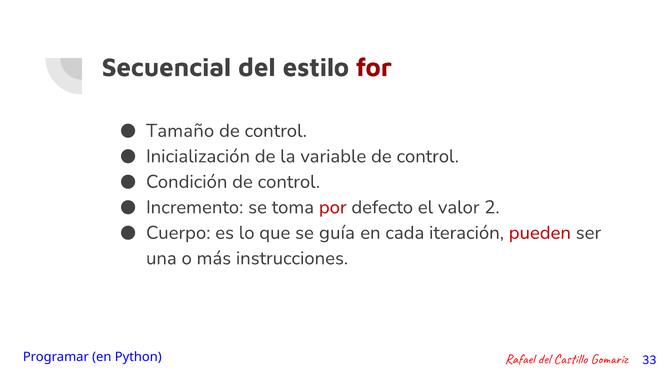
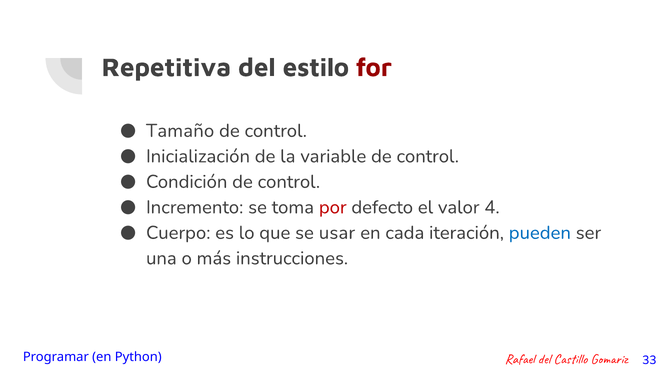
Secuencial: Secuencial -> Repetitiva (166, 68)
2: 2 -> 4 (492, 208)
guía: guía -> usar (337, 233)
pueden colour: red -> blue (540, 233)
